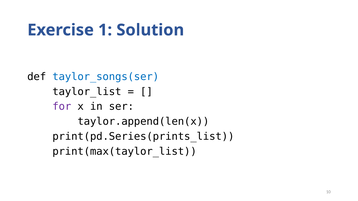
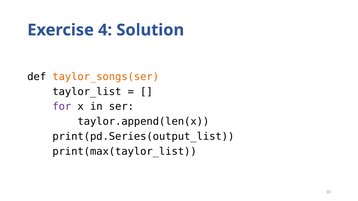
1: 1 -> 4 (105, 30)
taylor_songs(ser colour: blue -> orange (106, 77)
print(pd.Series(prints_list: print(pd.Series(prints_list -> print(pd.Series(output_list (143, 137)
